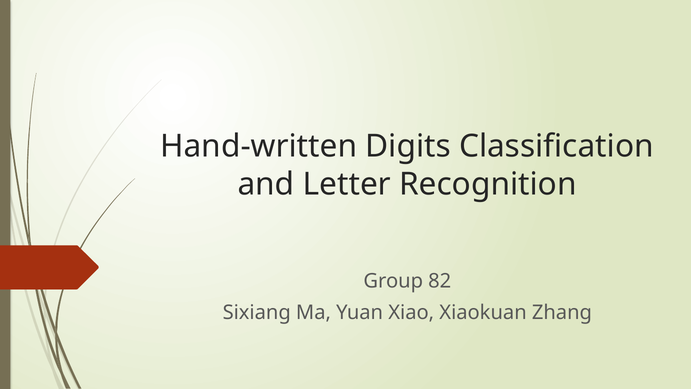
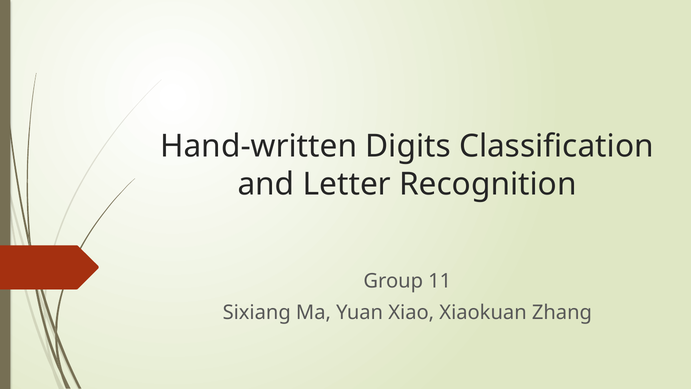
82: 82 -> 11 (440, 281)
